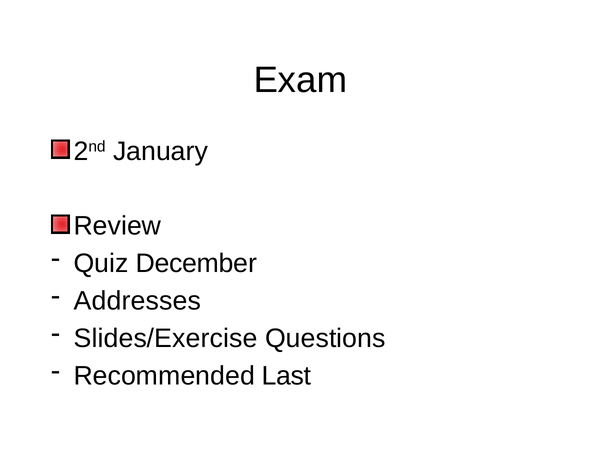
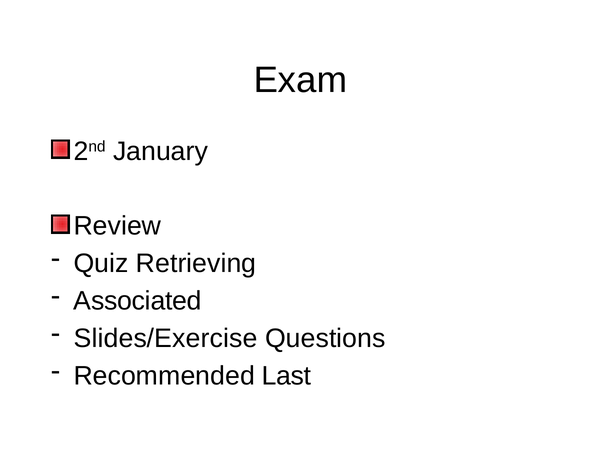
December: December -> Retrieving (196, 263)
Addresses: Addresses -> Associated (138, 301)
